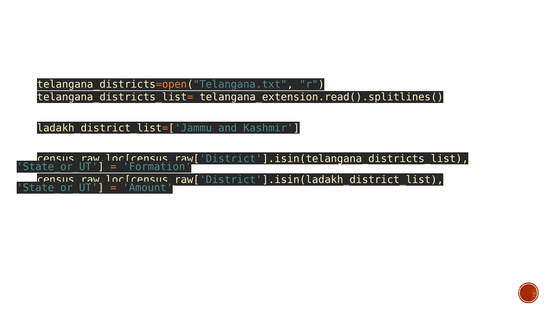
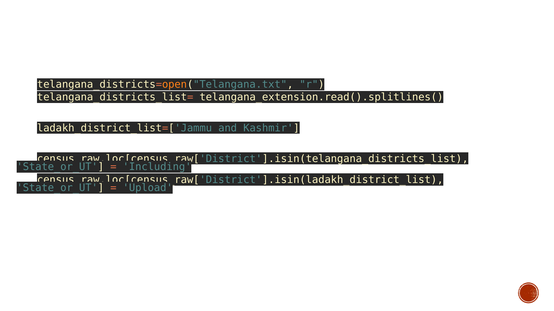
Formation: Formation -> Including (157, 167)
Amount: Amount -> Upload (148, 188)
